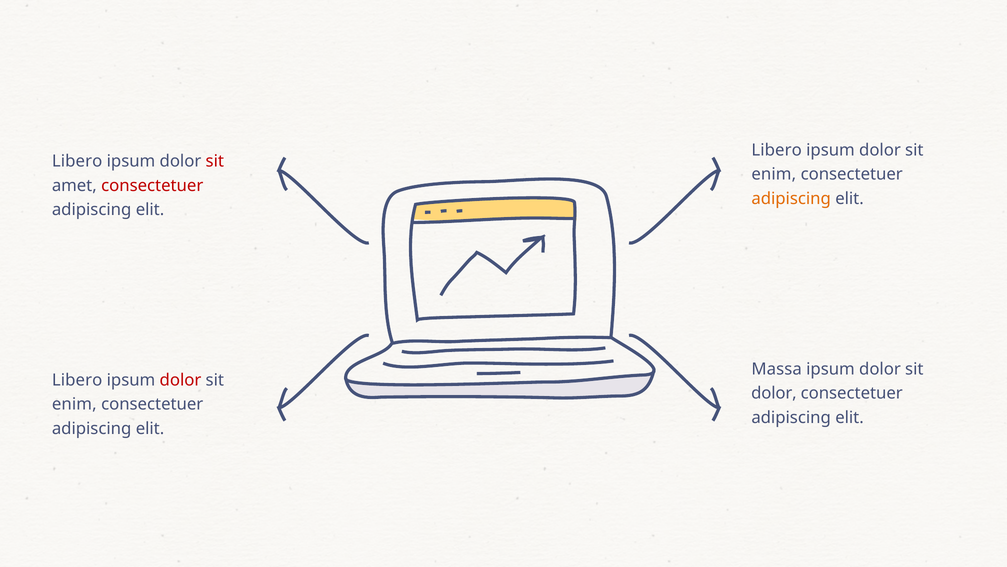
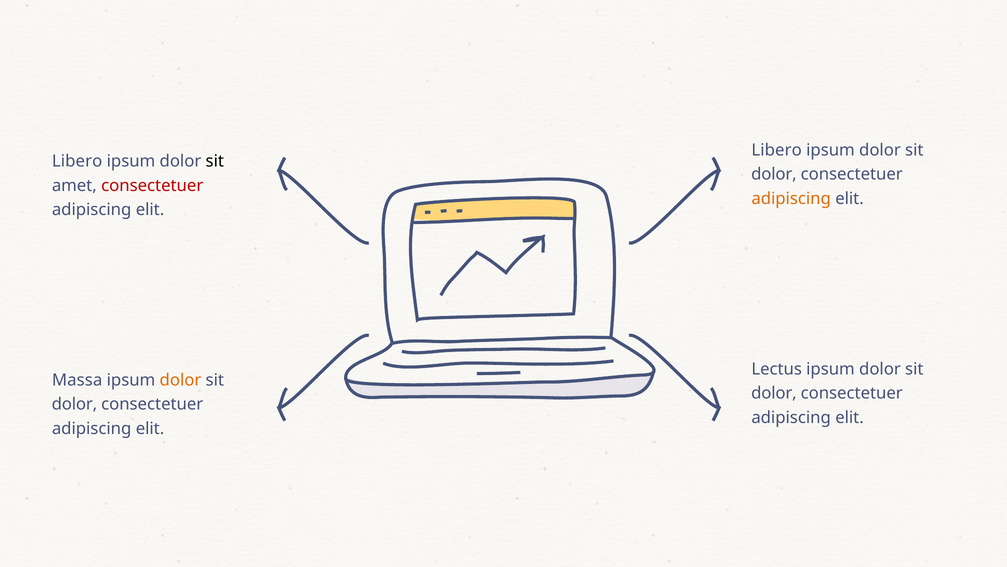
sit colour: red -> black (215, 161)
enim: enim -> dolor (774, 174)
Massa: Massa -> Lectus (777, 369)
Libero: Libero -> Massa (77, 380)
dolor colour: red -> orange (180, 380)
enim: enim -> dolor (74, 404)
